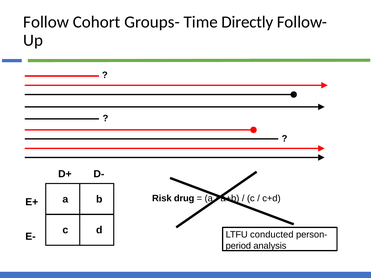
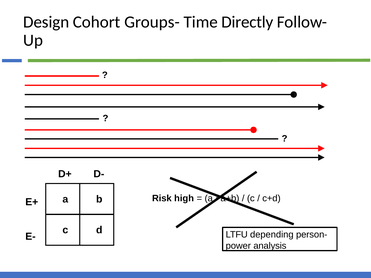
Follow: Follow -> Design (46, 22)
drug: drug -> high (184, 199)
conducted: conducted -> depending (272, 235)
period: period -> power (238, 246)
